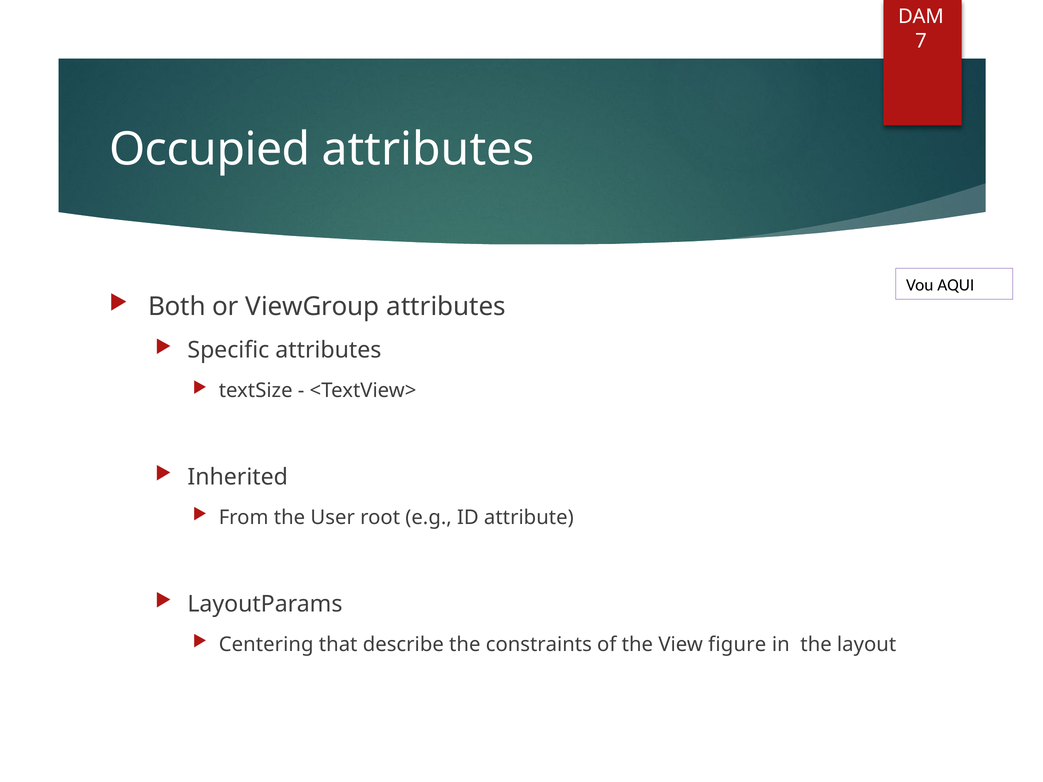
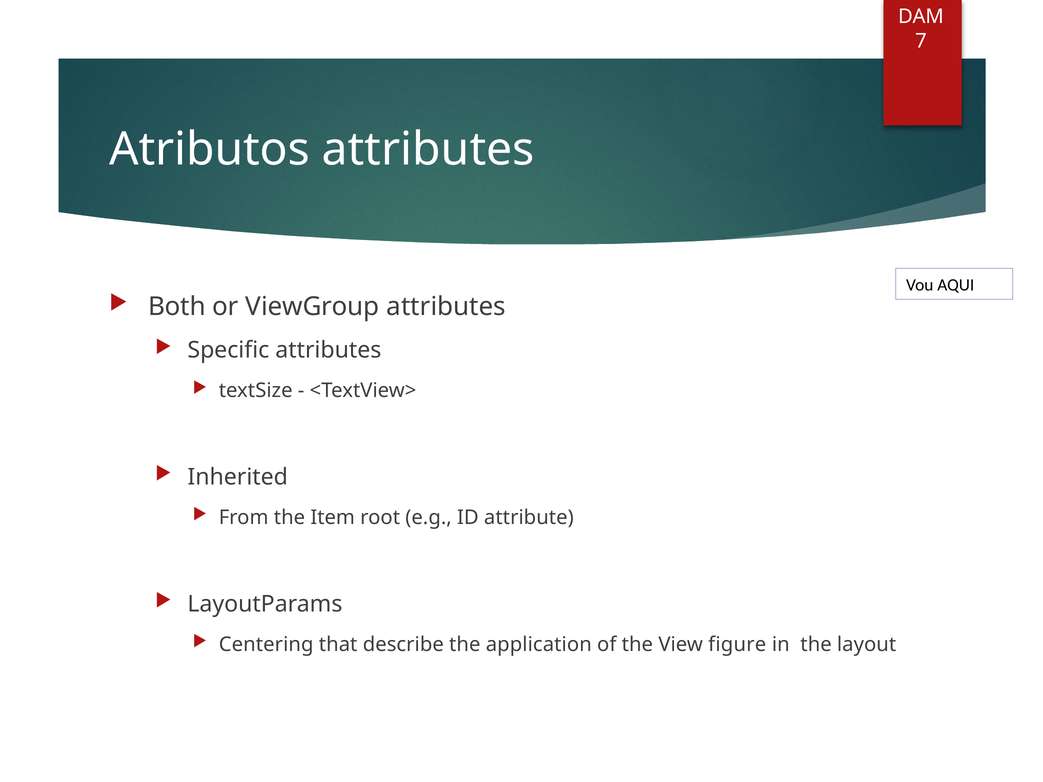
Occupied: Occupied -> Atributos (210, 149)
User: User -> Item (333, 518)
constraints: constraints -> application (539, 645)
